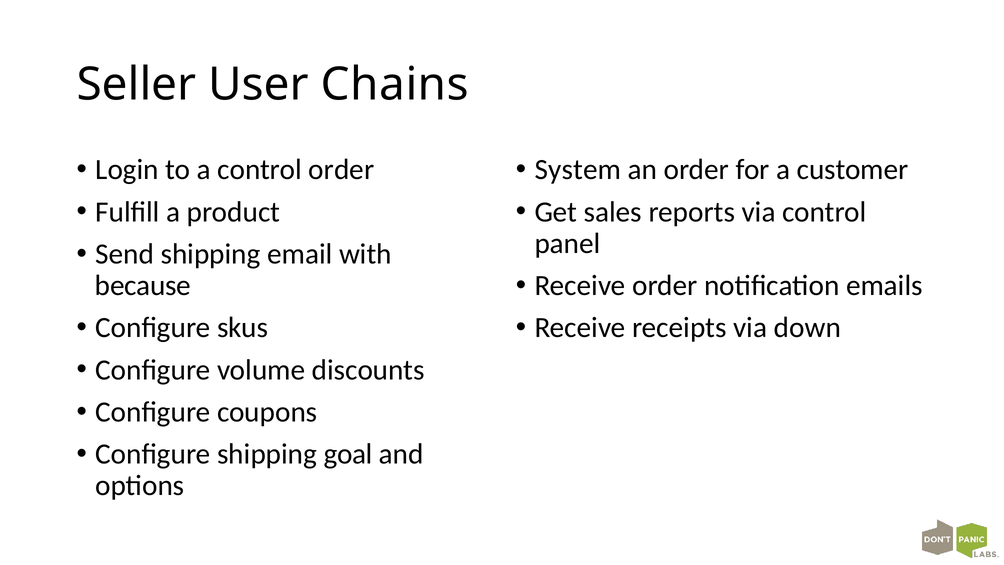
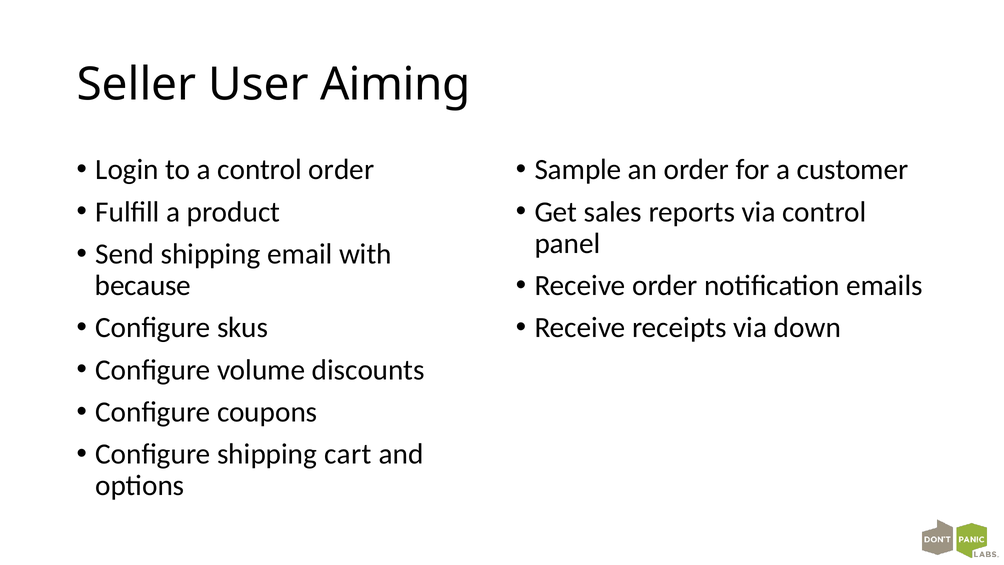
Chains: Chains -> Aiming (395, 84)
System: System -> Sample (578, 170)
goal: goal -> cart (348, 454)
